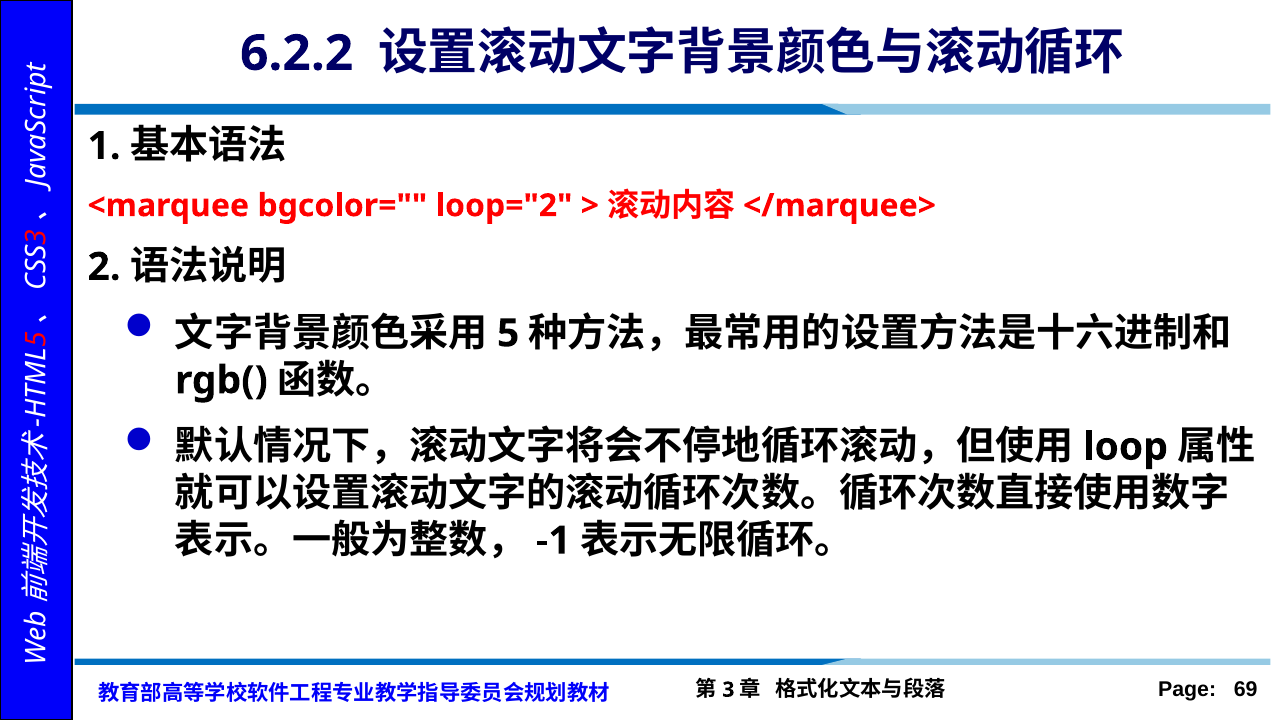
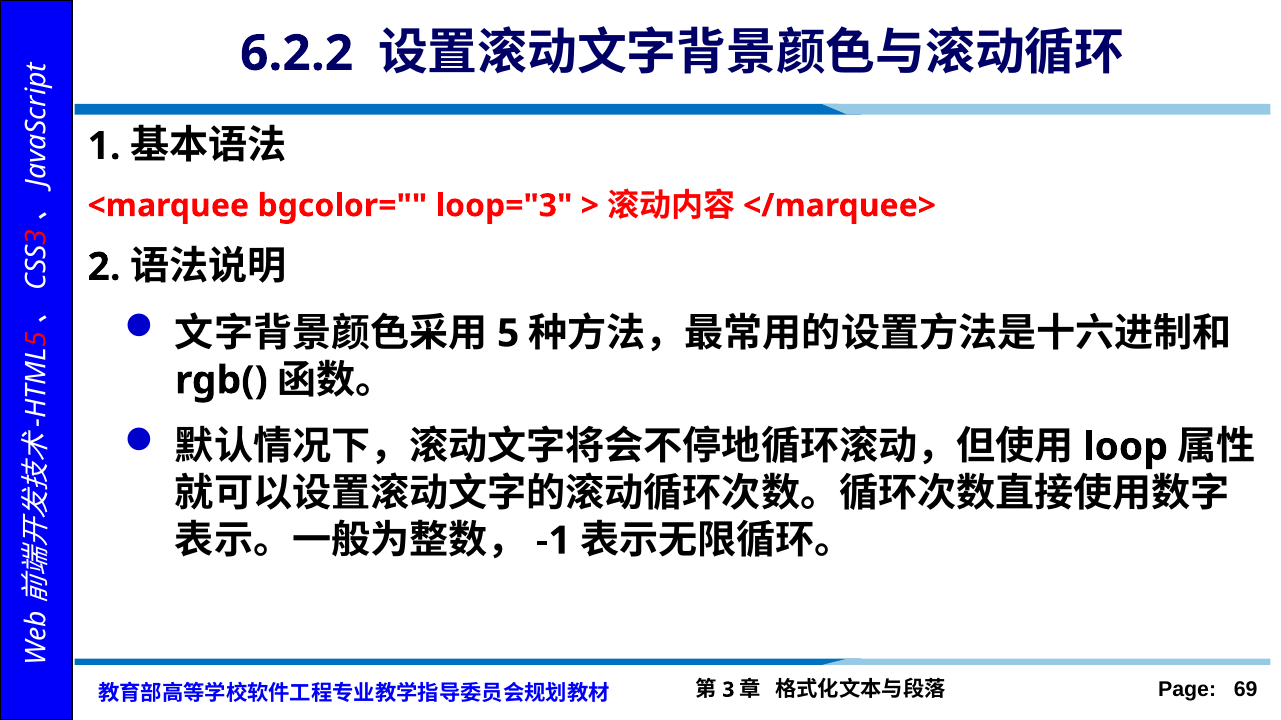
loop="2: loop="2 -> loop="3 (504, 206)
